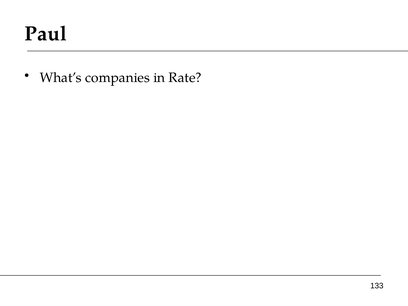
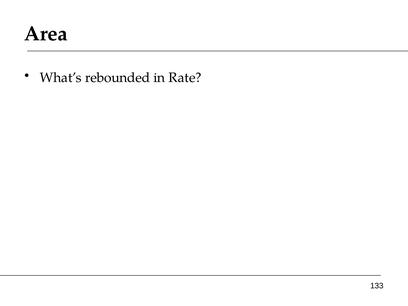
Paul: Paul -> Area (46, 34)
companies: companies -> rebounded (118, 78)
